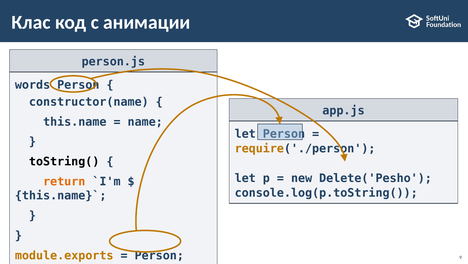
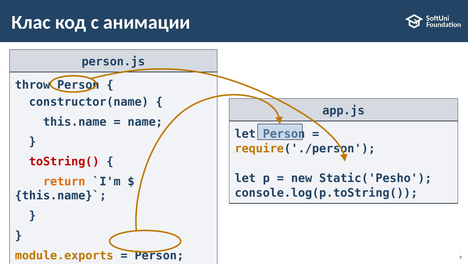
words: words -> throw (33, 85)
toString( colour: black -> red (64, 161)
Delete('Pesho: Delete('Pesho -> Static('Pesho (376, 178)
